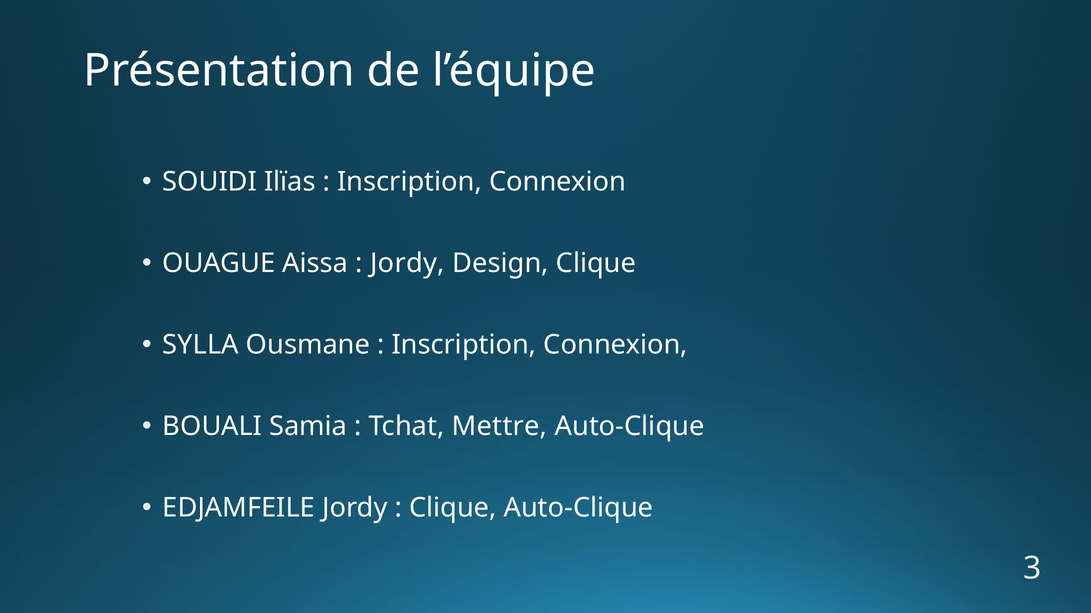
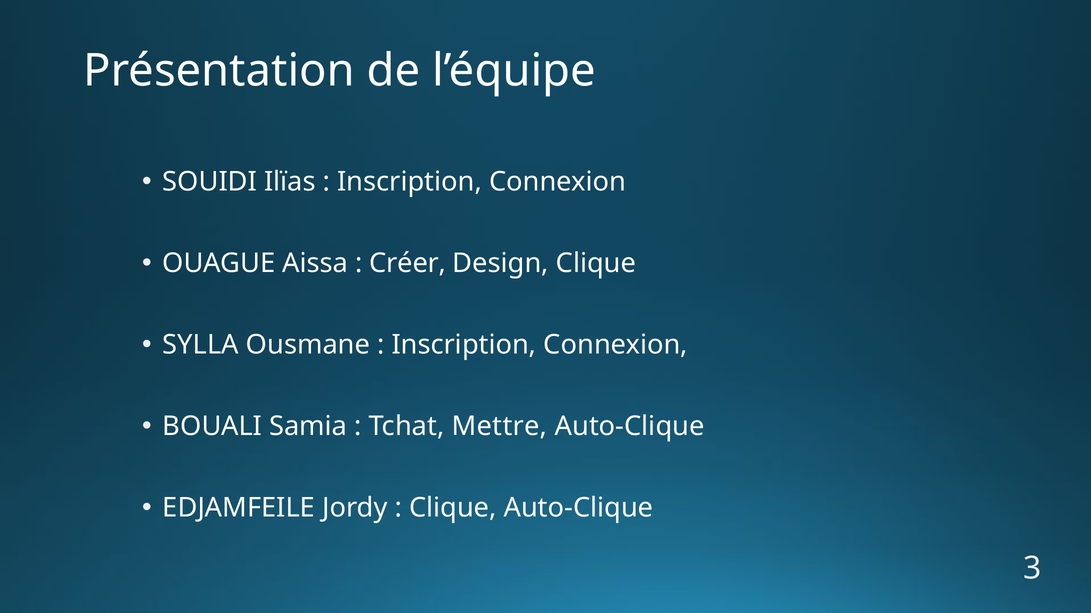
Jordy: Jordy -> Créer (408, 264)
